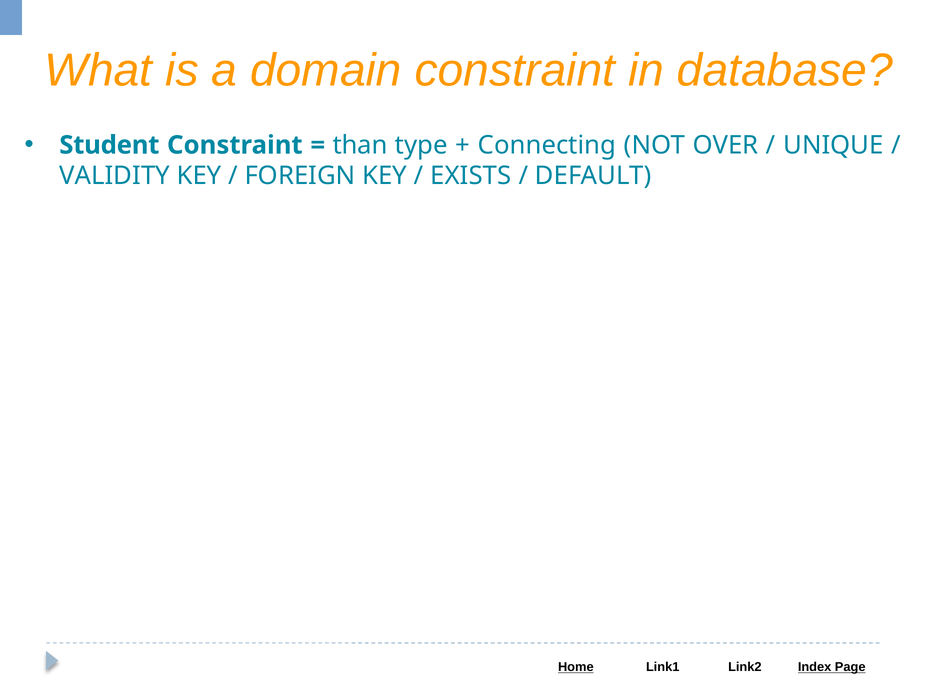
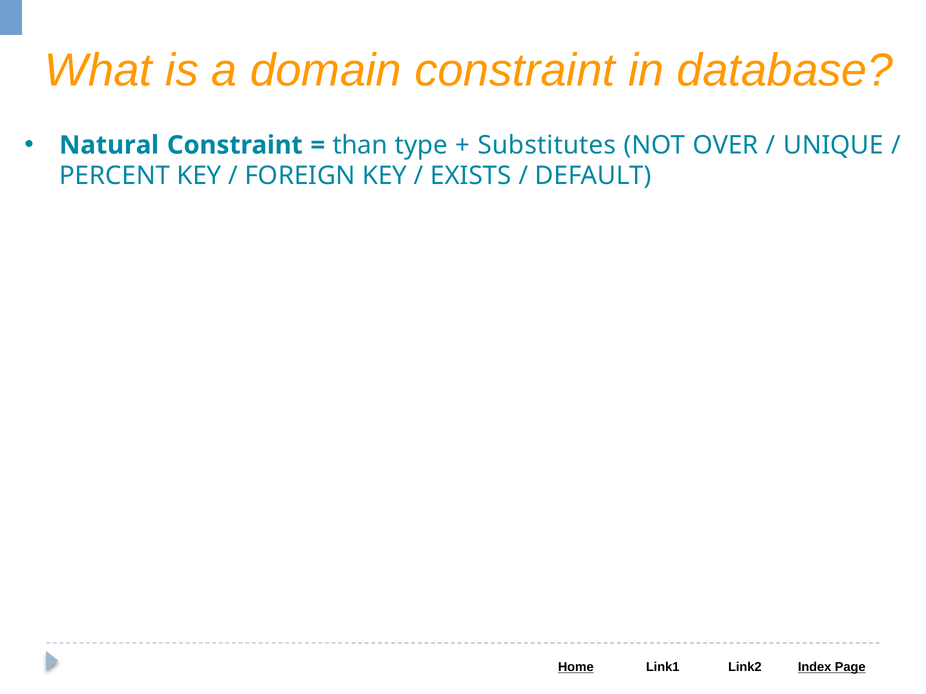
Student: Student -> Natural (109, 145)
Connecting: Connecting -> Substitutes (547, 145)
VALIDITY: VALIDITY -> PERCENT (115, 176)
